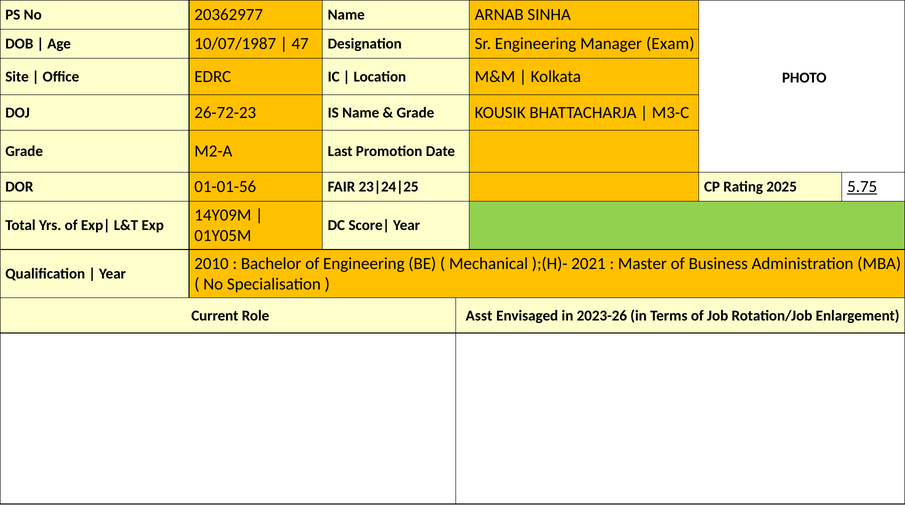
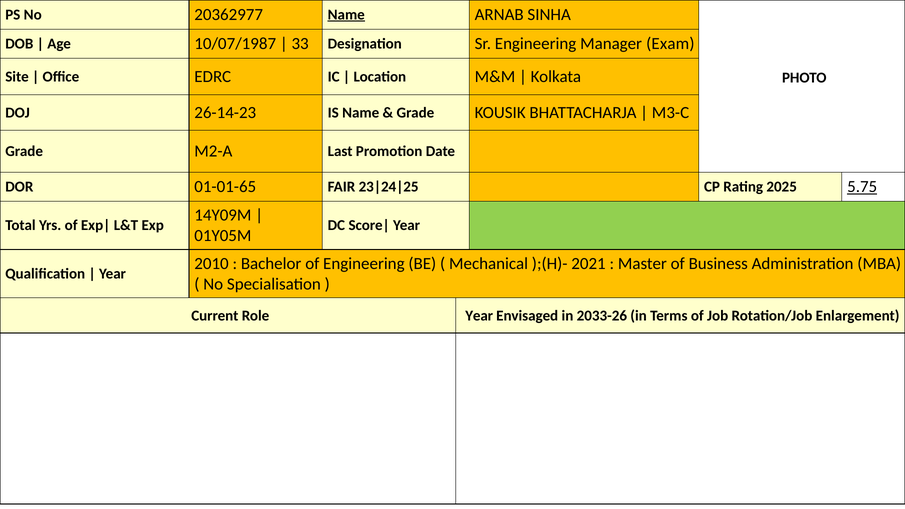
Name underline: none -> present (346, 15)
47: 47 -> 33 (300, 44)
26-72-23: 26-72-23 -> 26-14-23 (225, 113)
01-01-56: 01-01-56 -> 01-01-65 (225, 187)
Role Asst: Asst -> Year (479, 316)
2023-26: 2023-26 -> 2033-26 (602, 316)
